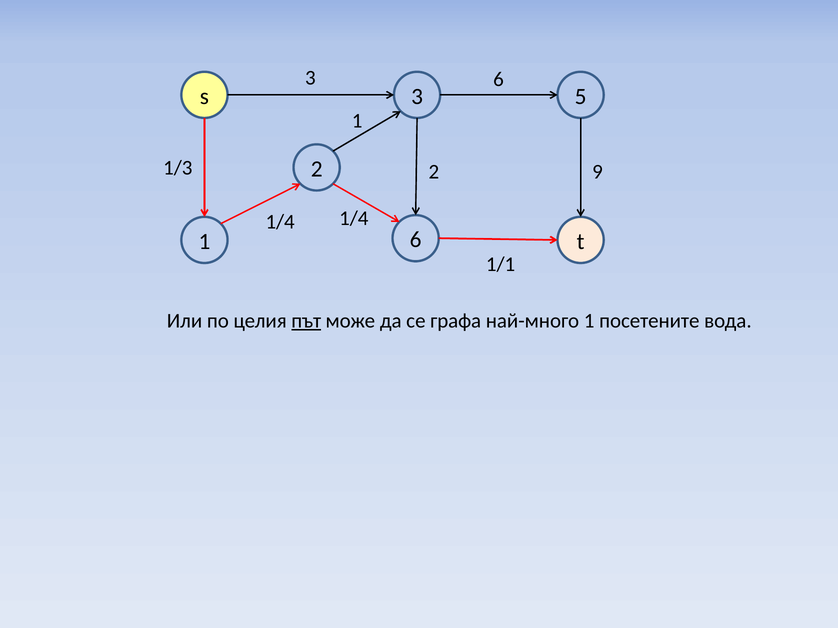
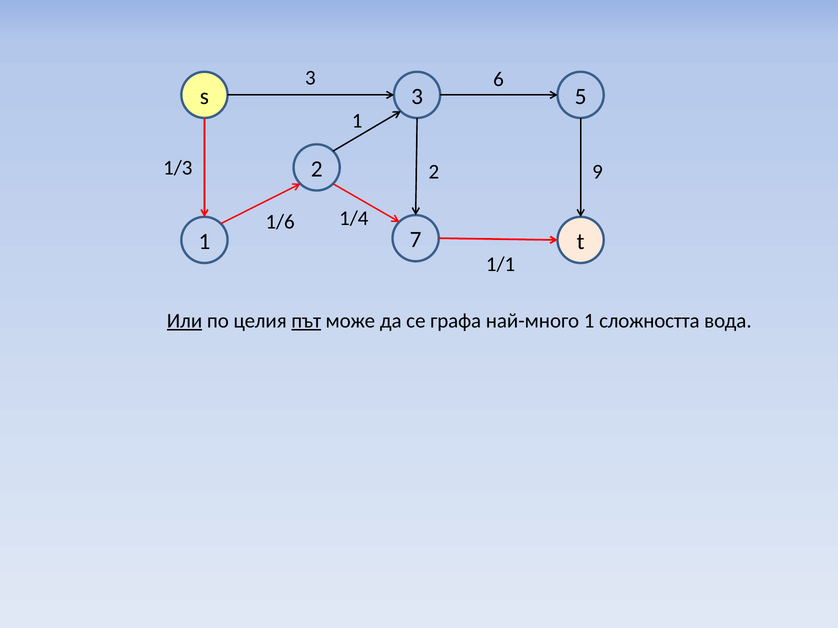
1/4: 1/4 -> 1/6 (280, 222)
1 6: 6 -> 7 (416, 240)
Или underline: none -> present (185, 321)
посетените: посетените -> сложността (649, 321)
